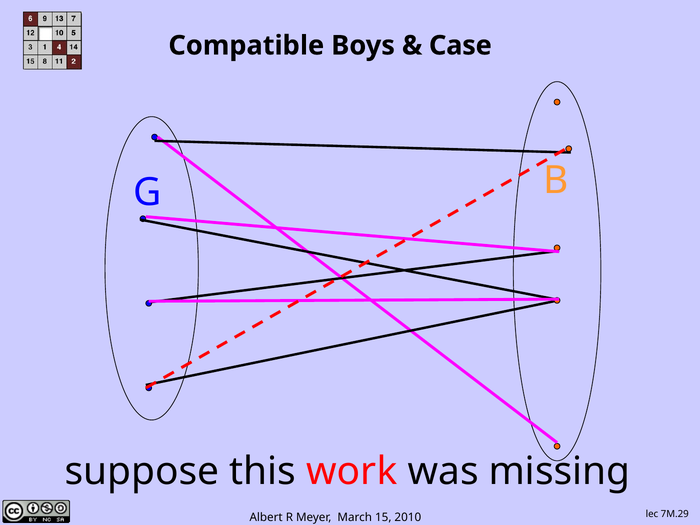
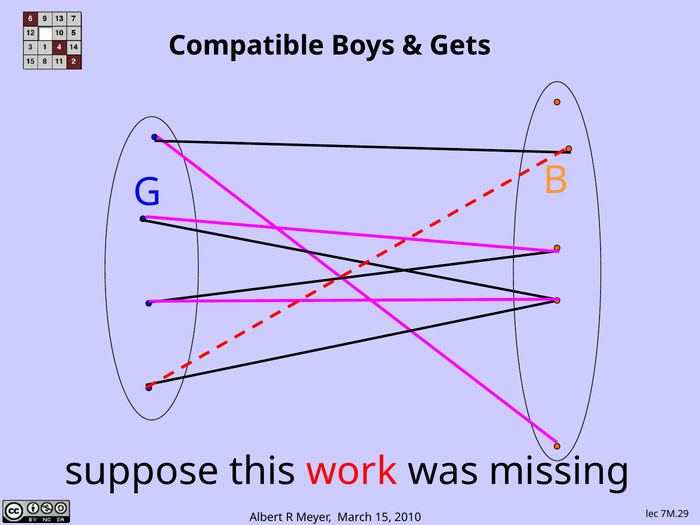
Case: Case -> Gets (460, 46)
